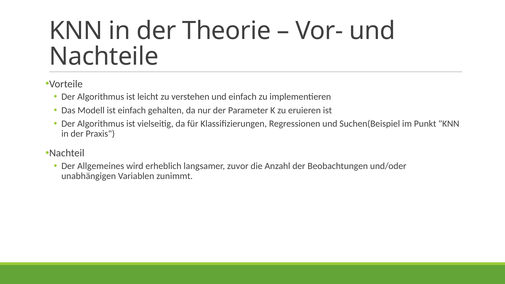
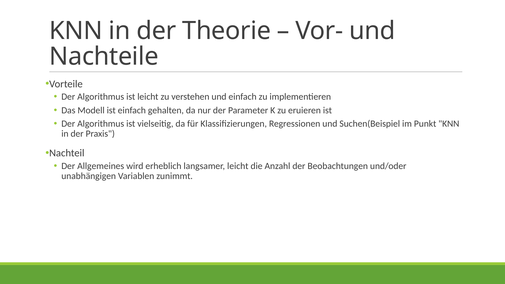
langsamer zuvor: zuvor -> leicht (238, 166)
